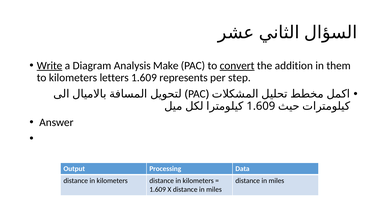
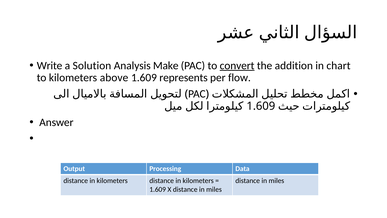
Write underline: present -> none (50, 65)
Diagram: Diagram -> Solution (92, 65)
them: them -> chart (339, 65)
letters: letters -> above (114, 78)
step: step -> flow (239, 78)
